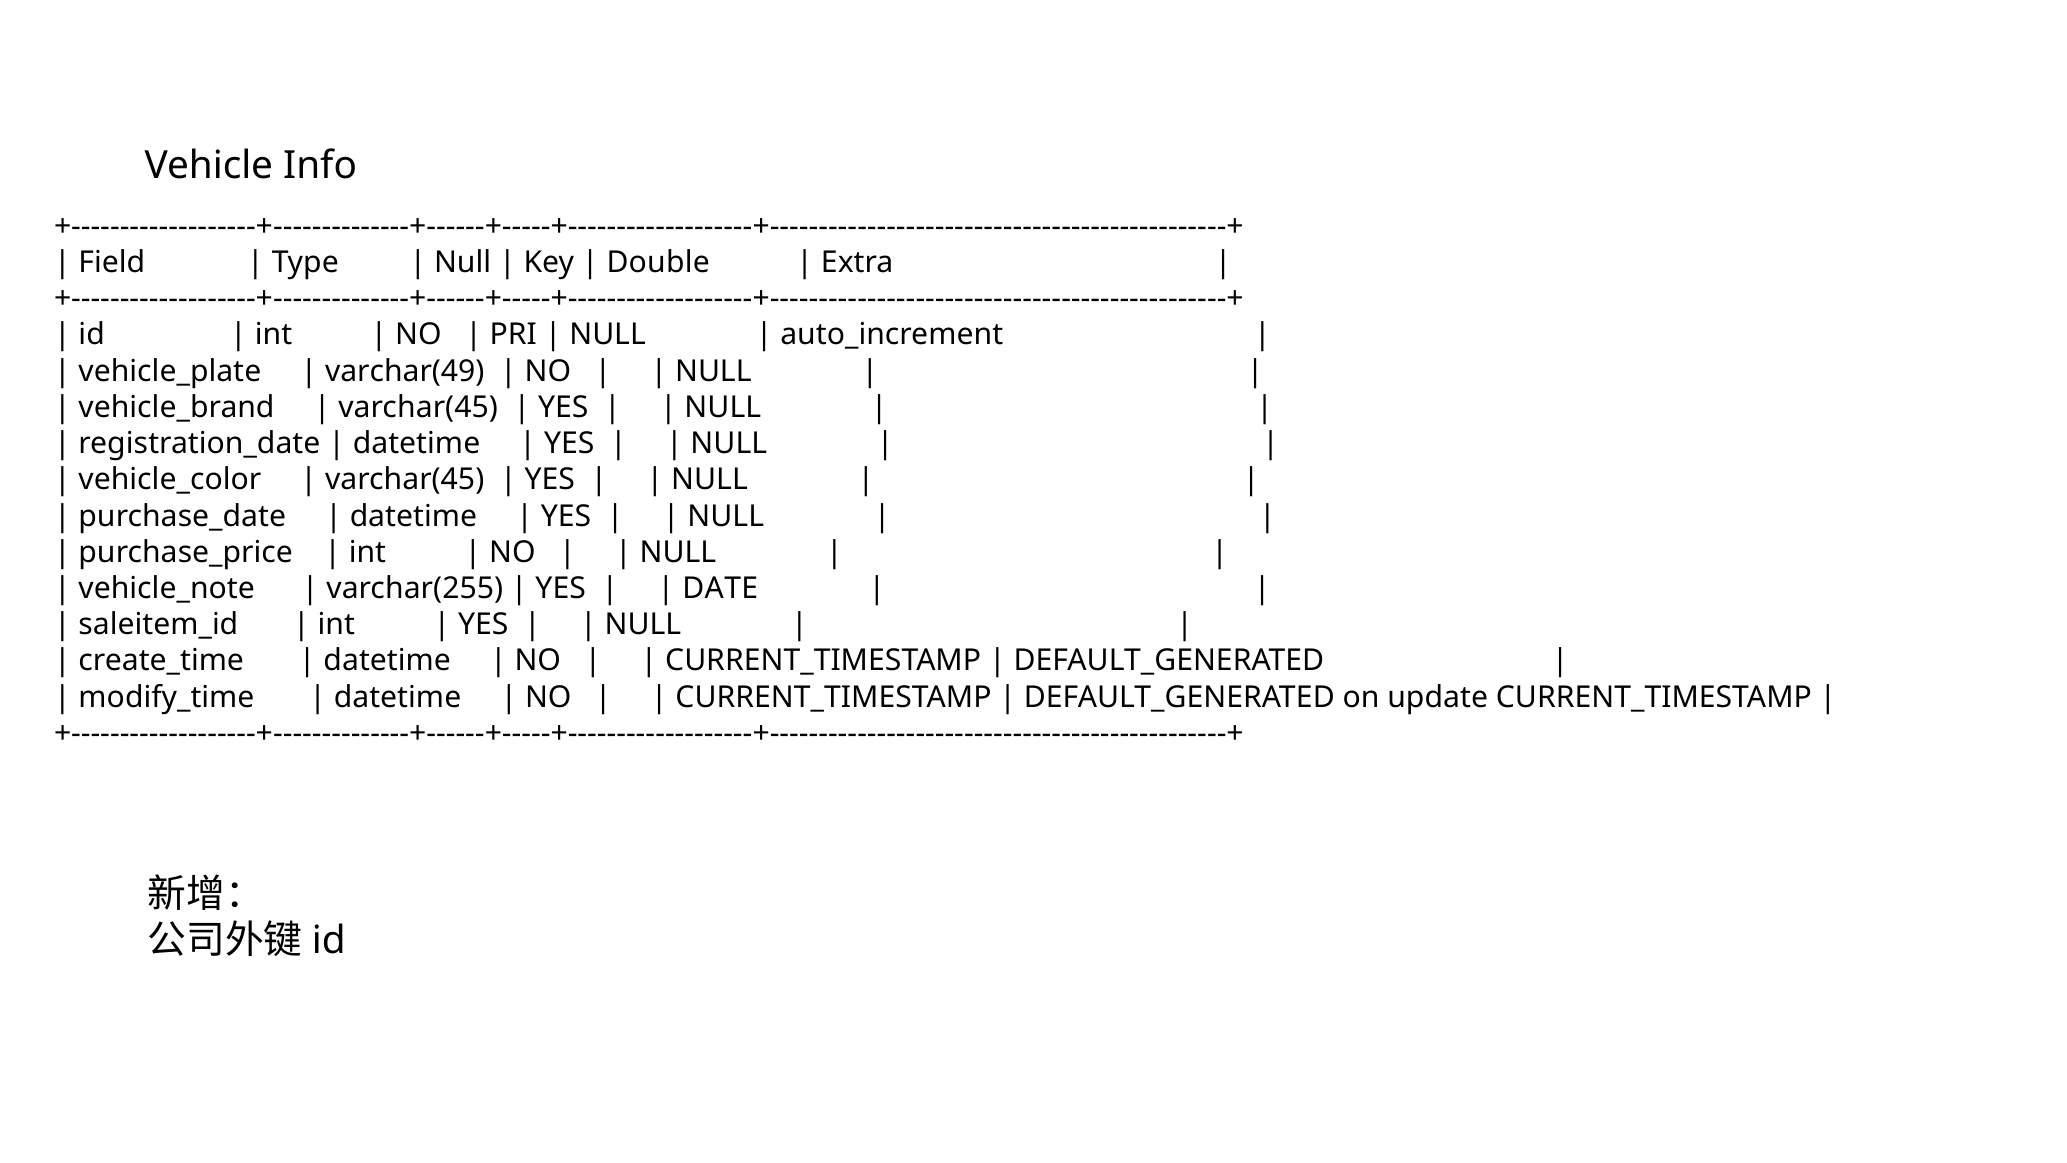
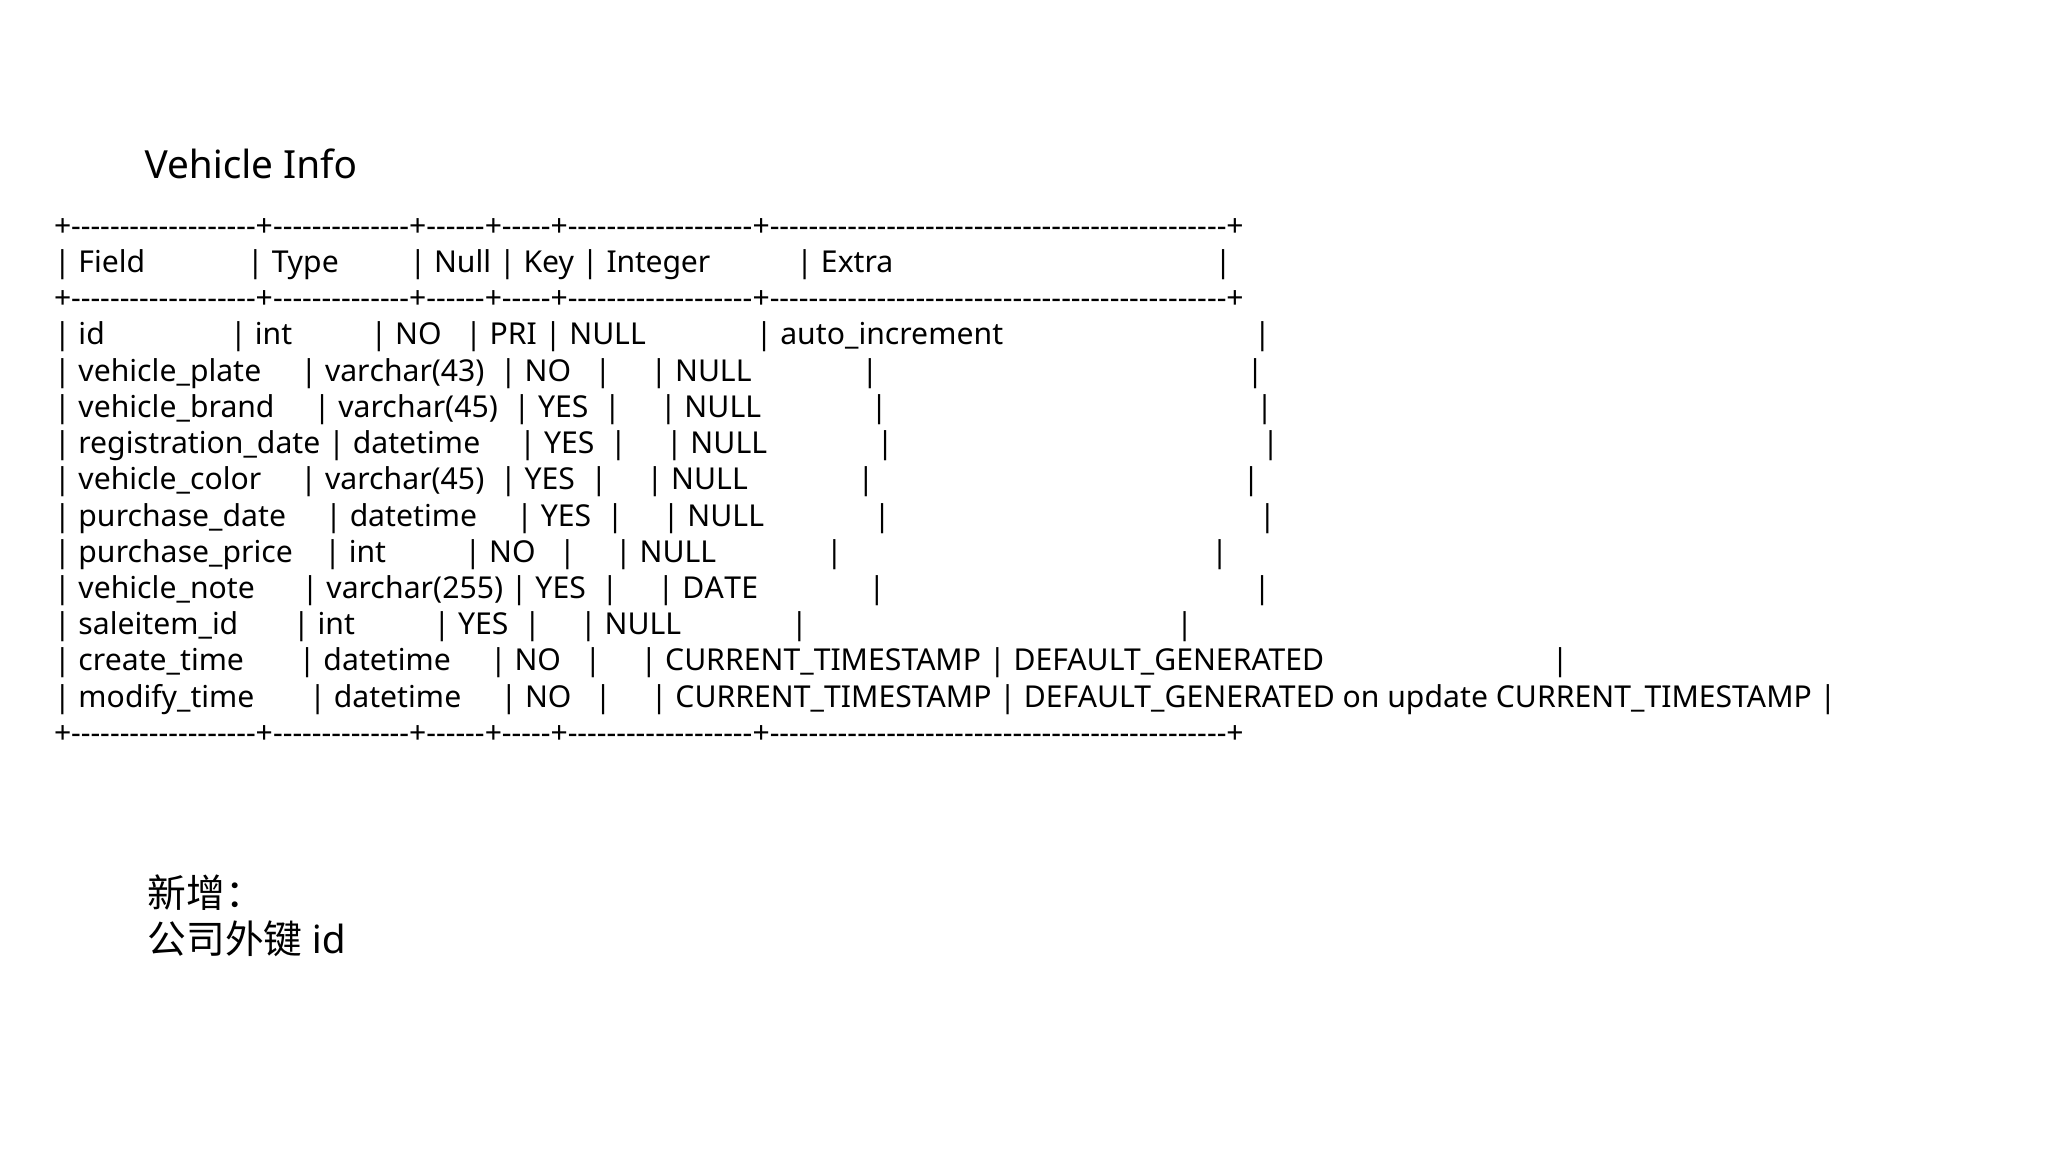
Double: Double -> Integer (658, 263)
varchar(49: varchar(49 -> varchar(43 (405, 371)
